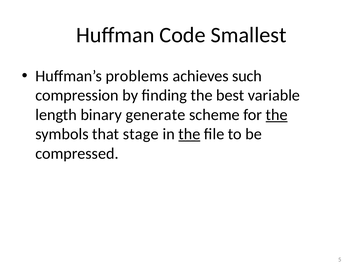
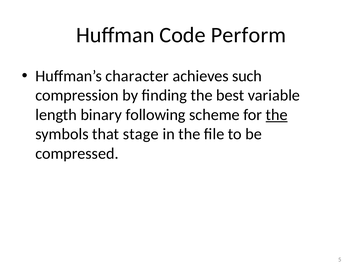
Smallest: Smallest -> Perform (248, 35)
problems: problems -> character (137, 76)
generate: generate -> following (156, 115)
the underline: present -> none (189, 134)
